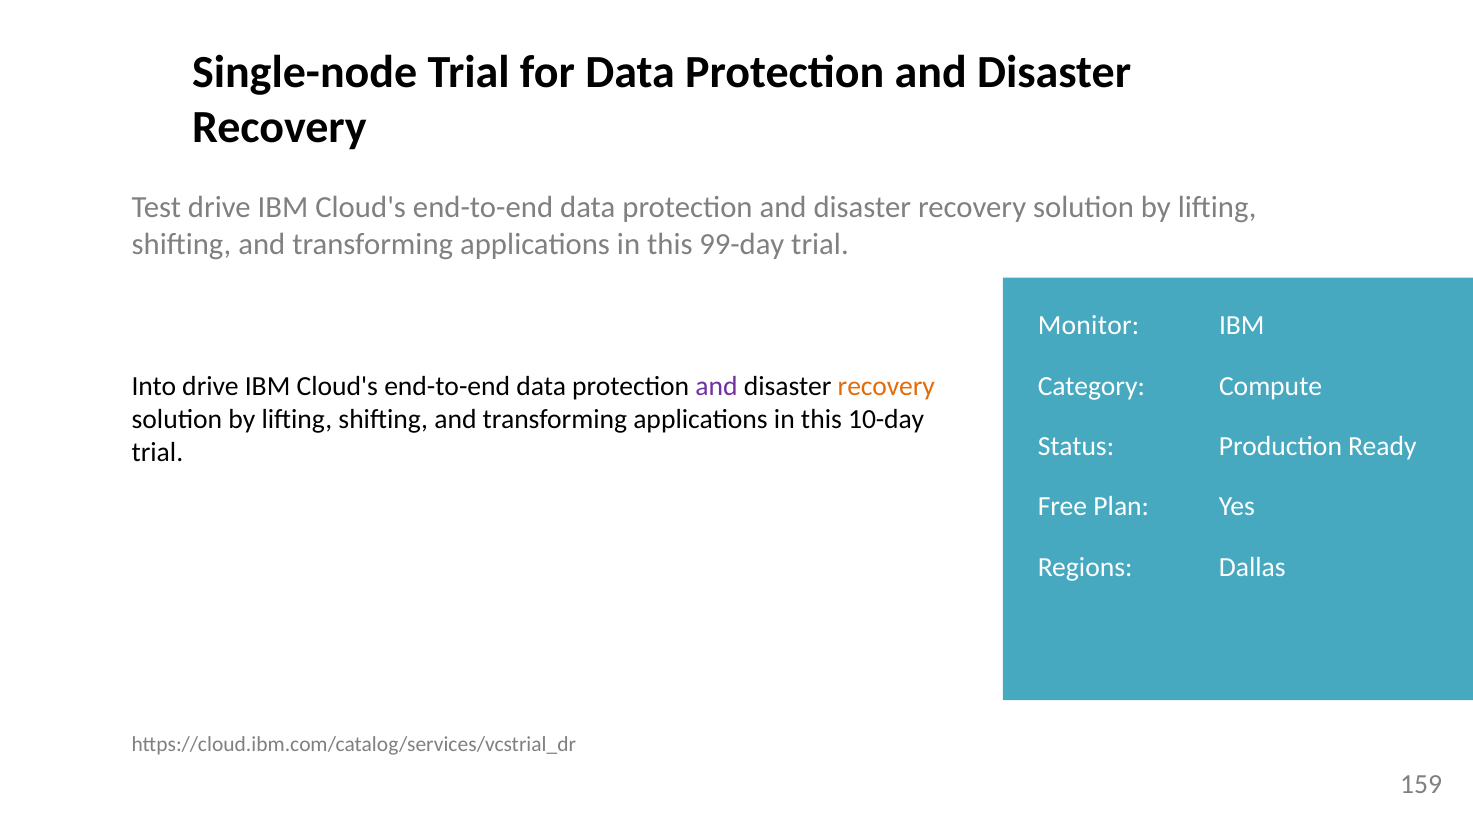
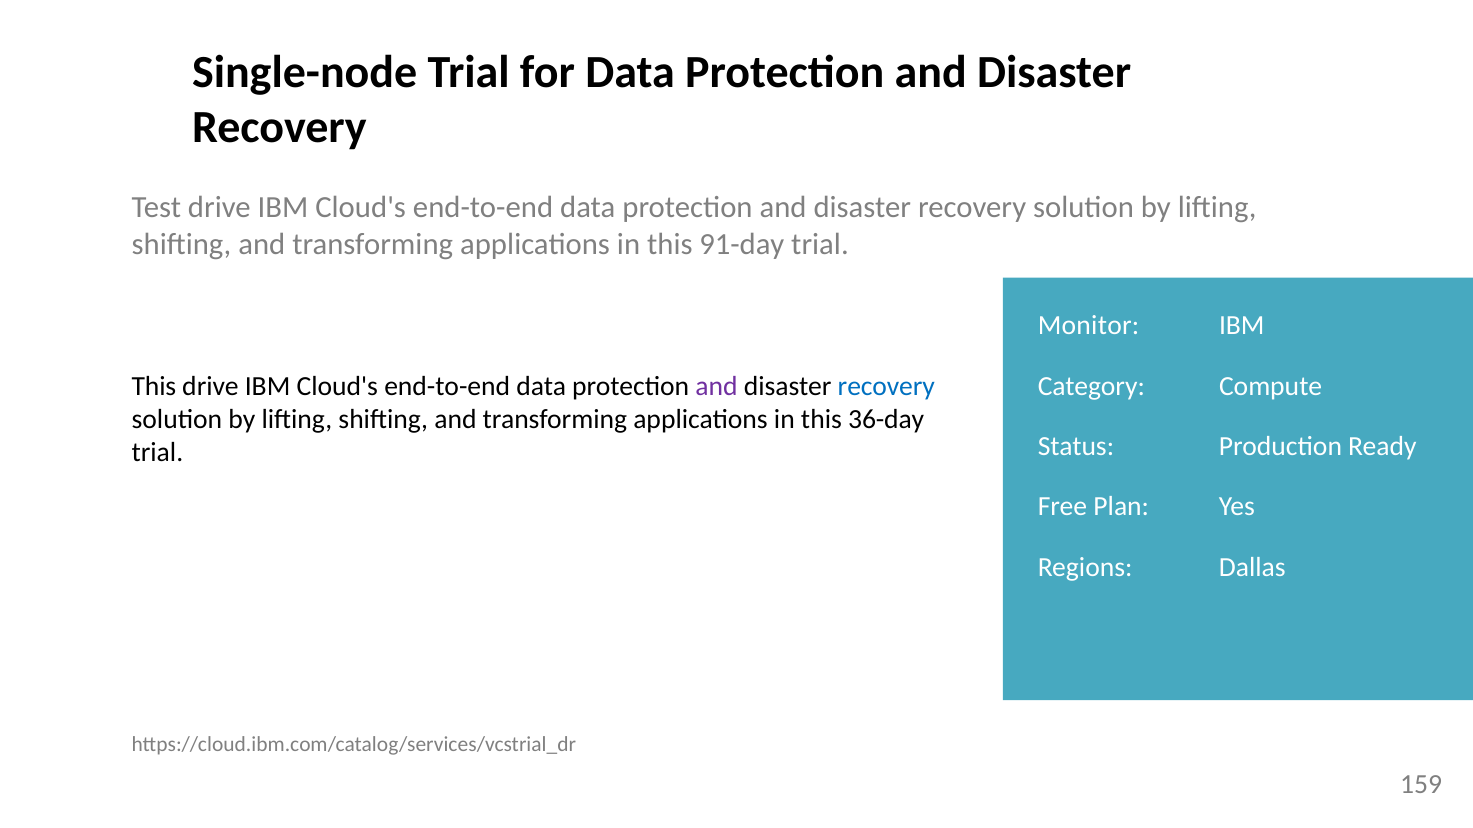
99-day: 99-day -> 91-day (742, 244)
Into: Into -> This (154, 386)
recovery colour: orange -> blue (886, 386)
10-day: 10-day -> 36-day (886, 419)
